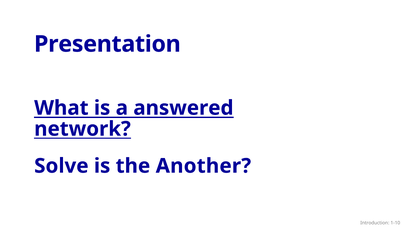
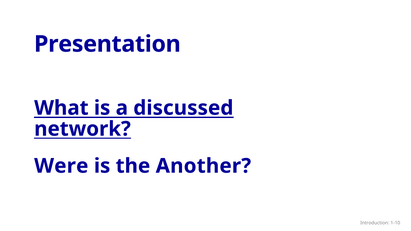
answered: answered -> discussed (183, 108)
Solve: Solve -> Were (61, 166)
